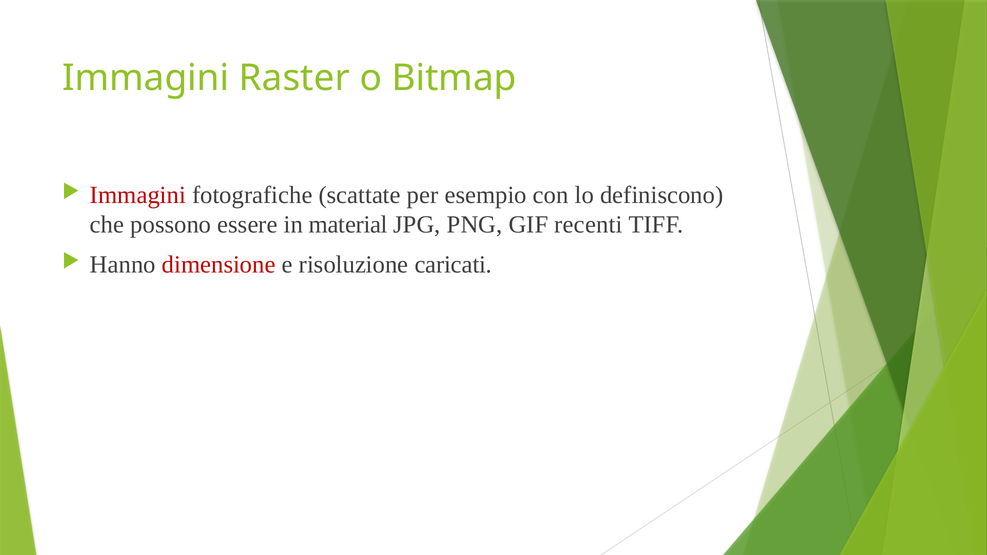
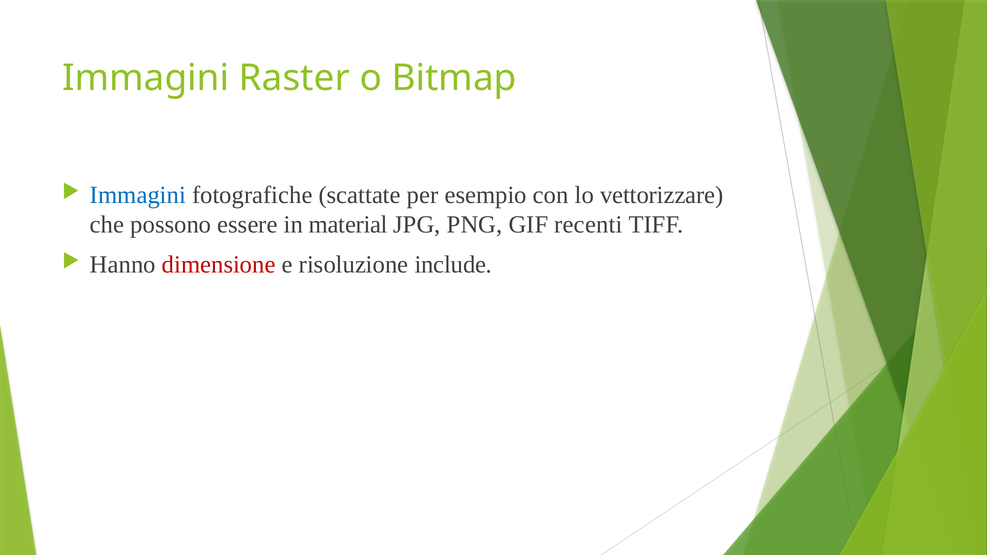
Immagini colour: red -> blue (138, 195)
definiscono: definiscono -> vettorizzare (662, 195)
caricati: caricati -> include (453, 265)
